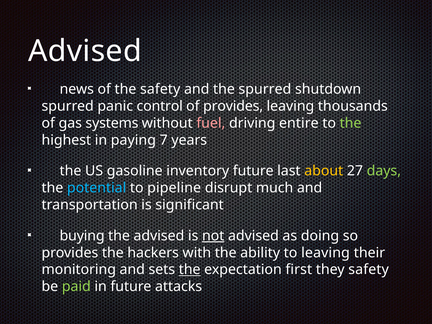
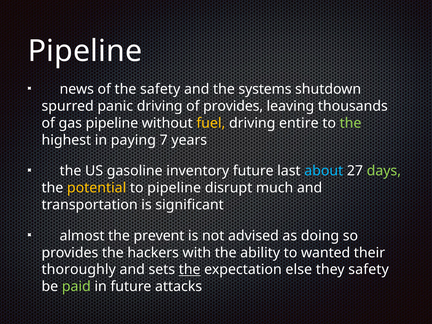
Advised: Advised -> Pipeline (85, 51)
the spurred: spurred -> systems (265, 89)
panic control: control -> driving (160, 106)
gas systems: systems -> pipeline (112, 123)
fuel colour: pink -> yellow (211, 123)
about colour: yellow -> light blue (324, 171)
potential colour: light blue -> yellow (97, 188)
buying: buying -> almost (82, 236)
the advised: advised -> prevent (159, 236)
not underline: present -> none (213, 236)
to leaving: leaving -> wanted (326, 253)
monitoring: monitoring -> thoroughly (79, 270)
first: first -> else (299, 270)
